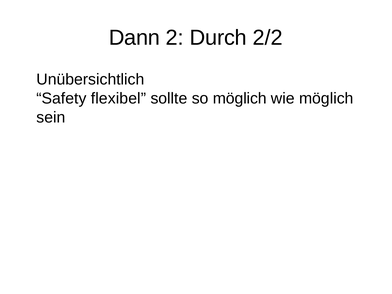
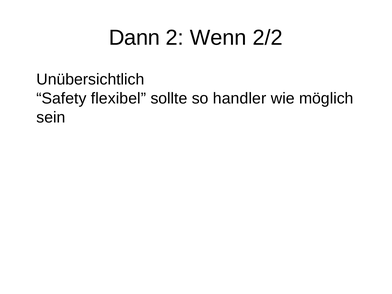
Durch: Durch -> Wenn (218, 38)
so möglich: möglich -> handler (240, 98)
